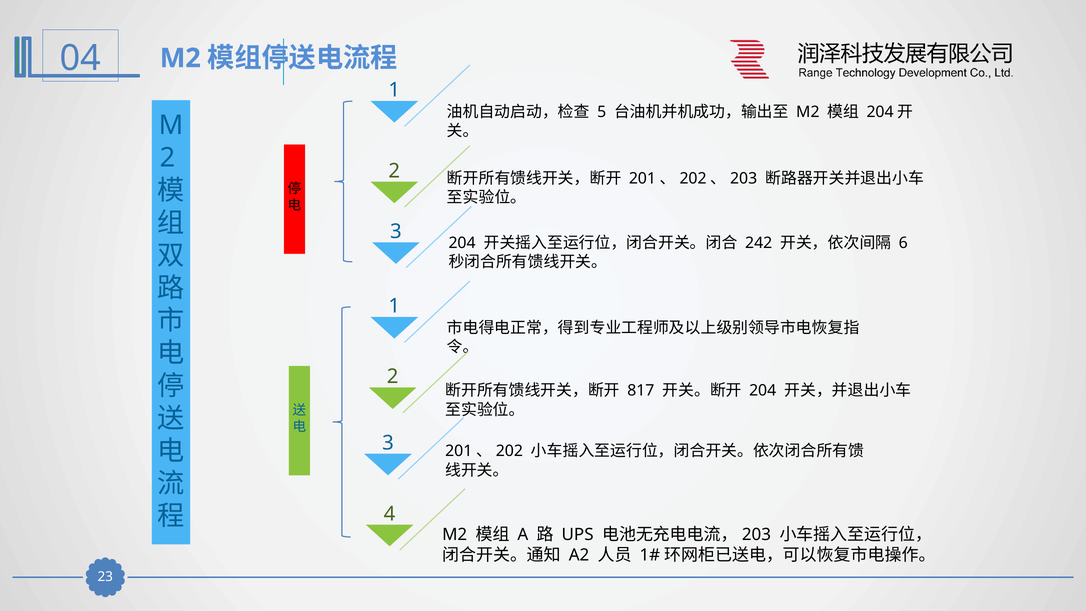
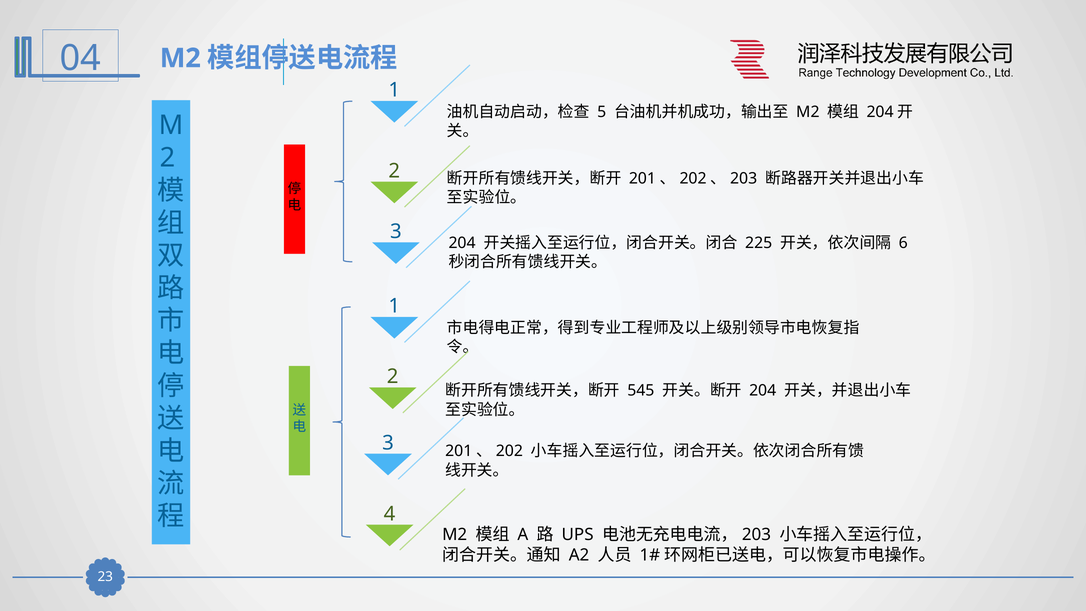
242: 242 -> 225 (759, 243)
817: 817 -> 545 (641, 391)
